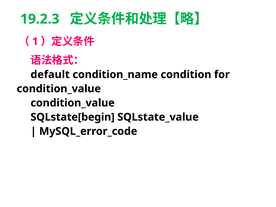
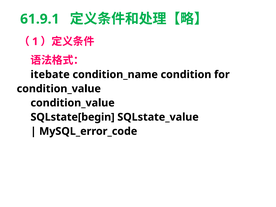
19.2.3: 19.2.3 -> 61.9.1 (40, 19)
default: default -> itebate (50, 75)
